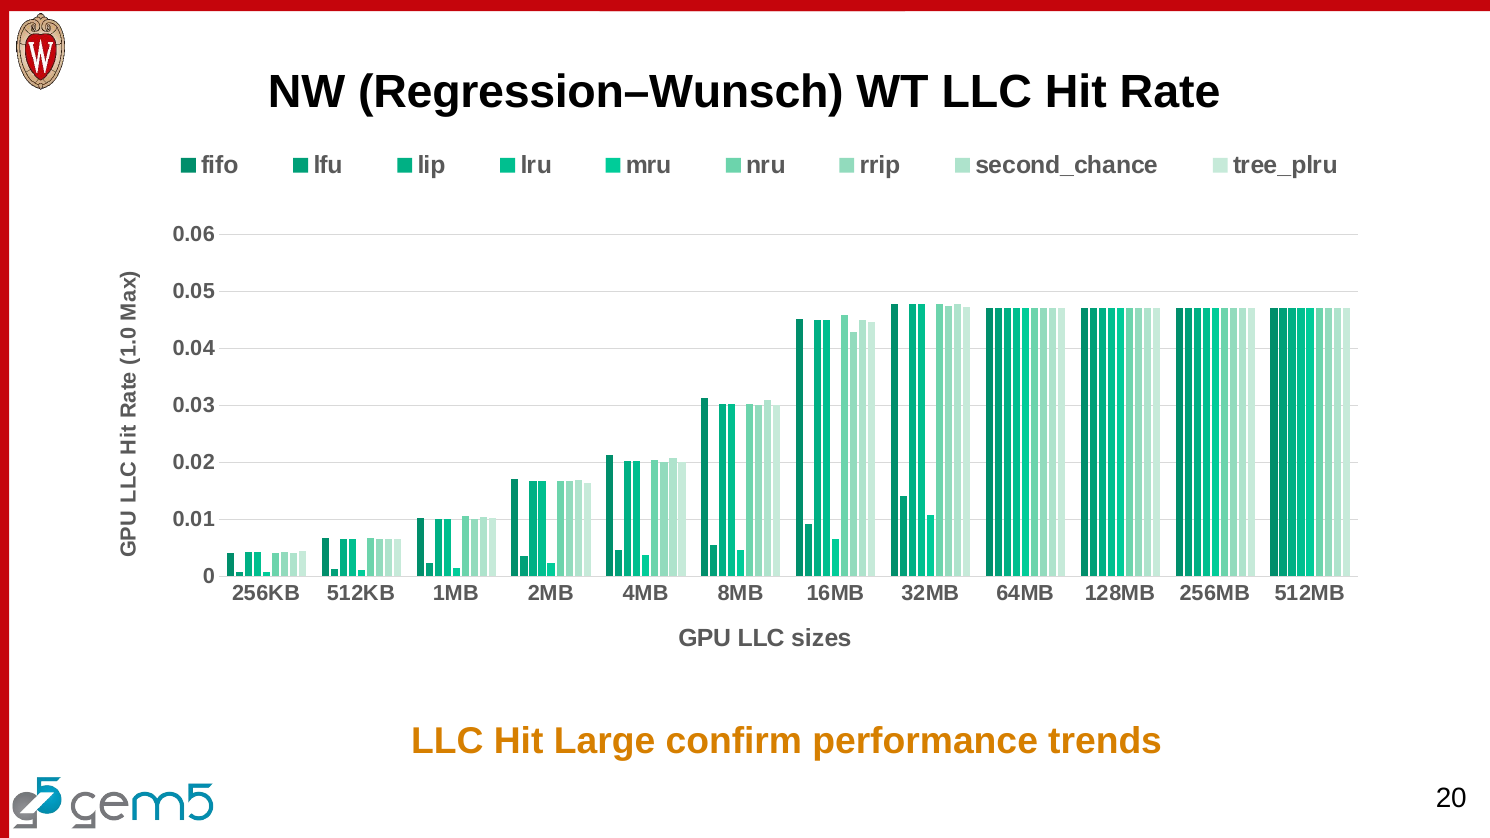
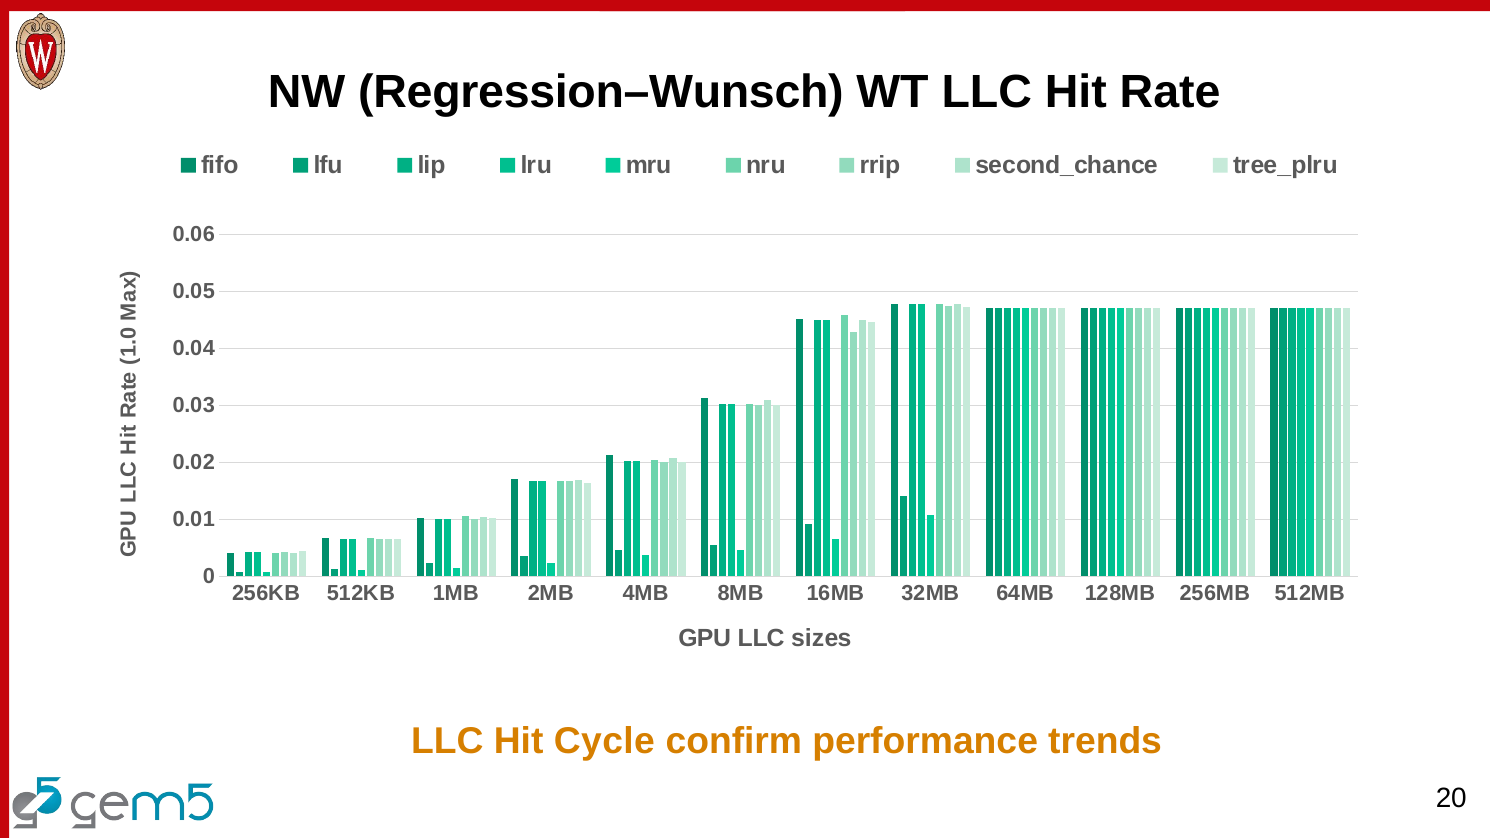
Large: Large -> Cycle (604, 741)
